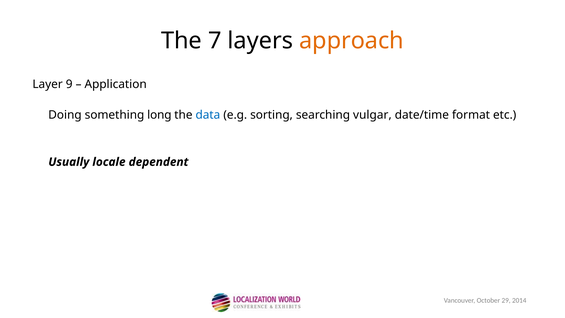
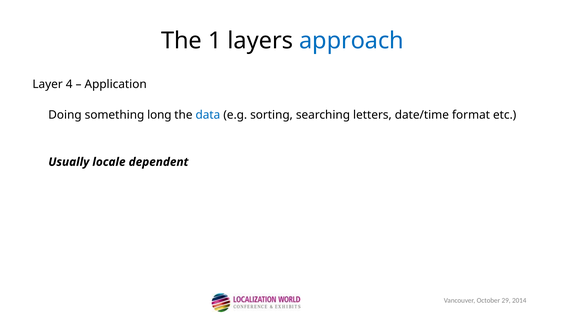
7: 7 -> 1 (215, 41)
approach colour: orange -> blue (351, 41)
9: 9 -> 4 (69, 84)
vulgar: vulgar -> letters (372, 115)
